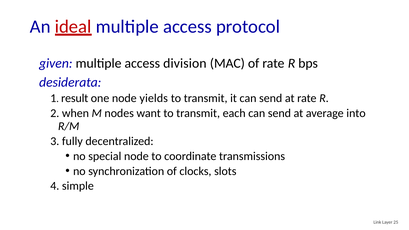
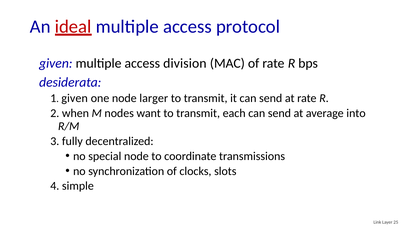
result: result -> given (75, 98)
yields: yields -> larger (154, 98)
